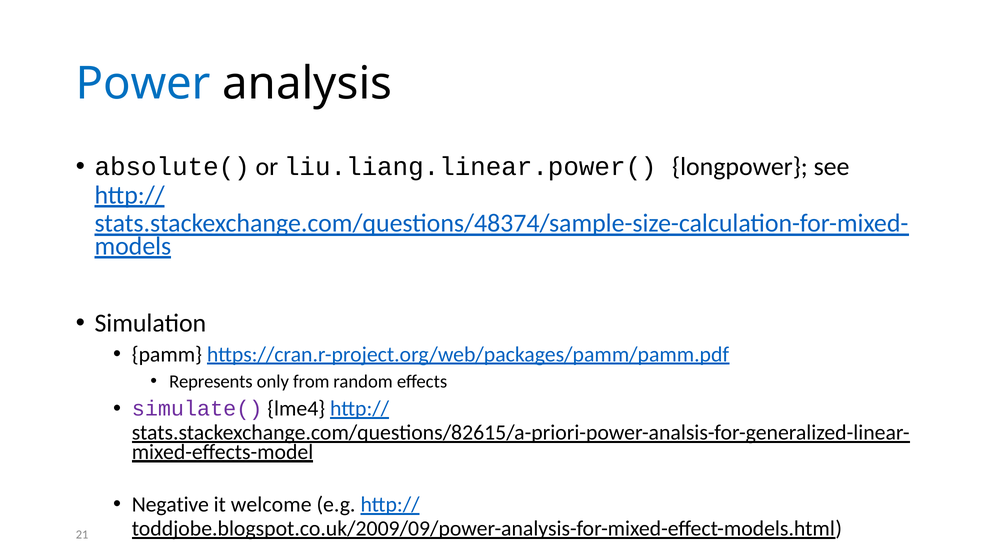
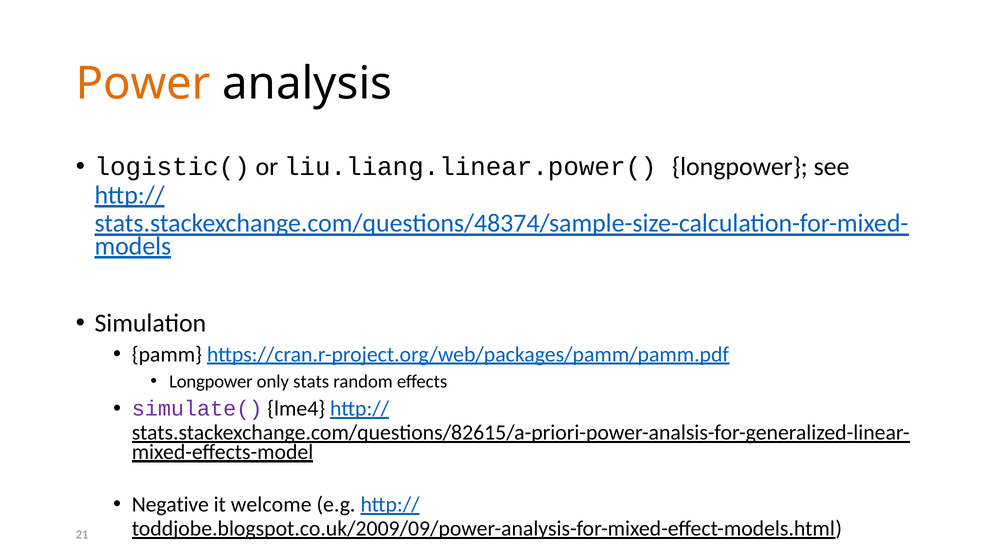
Power colour: blue -> orange (143, 84)
absolute(: absolute( -> logistic( (172, 167)
Represents: Represents -> Longpower (211, 381)
from: from -> stats (311, 381)
